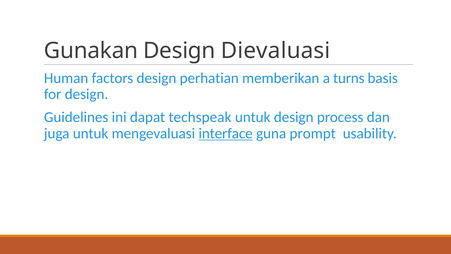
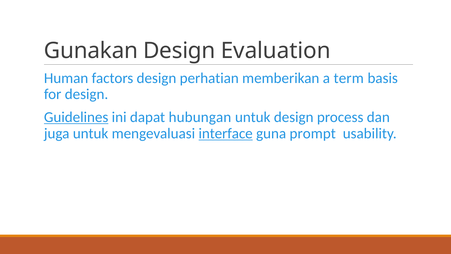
Dievaluasi: Dievaluasi -> Evaluation (276, 51)
turns: turns -> term (349, 78)
Guidelines underline: none -> present (76, 117)
techspeak: techspeak -> hubungan (200, 117)
